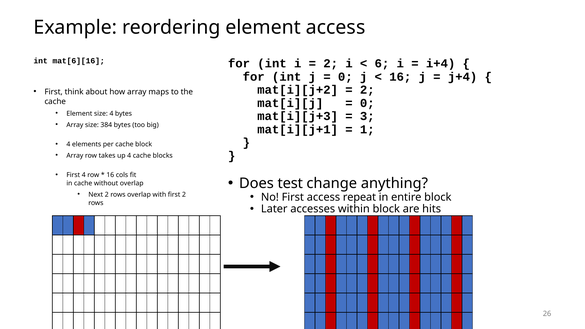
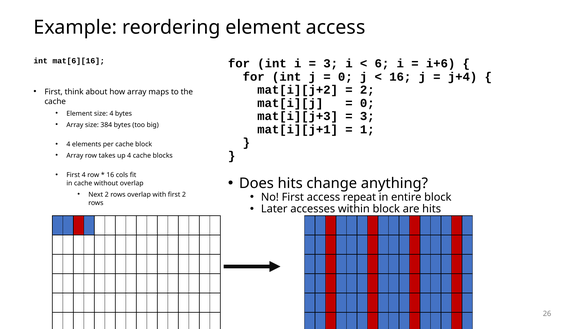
2: 2 -> 3 (331, 64)
i+4: i+4 -> i+6 (441, 64)
Does test: test -> hits (290, 183)
